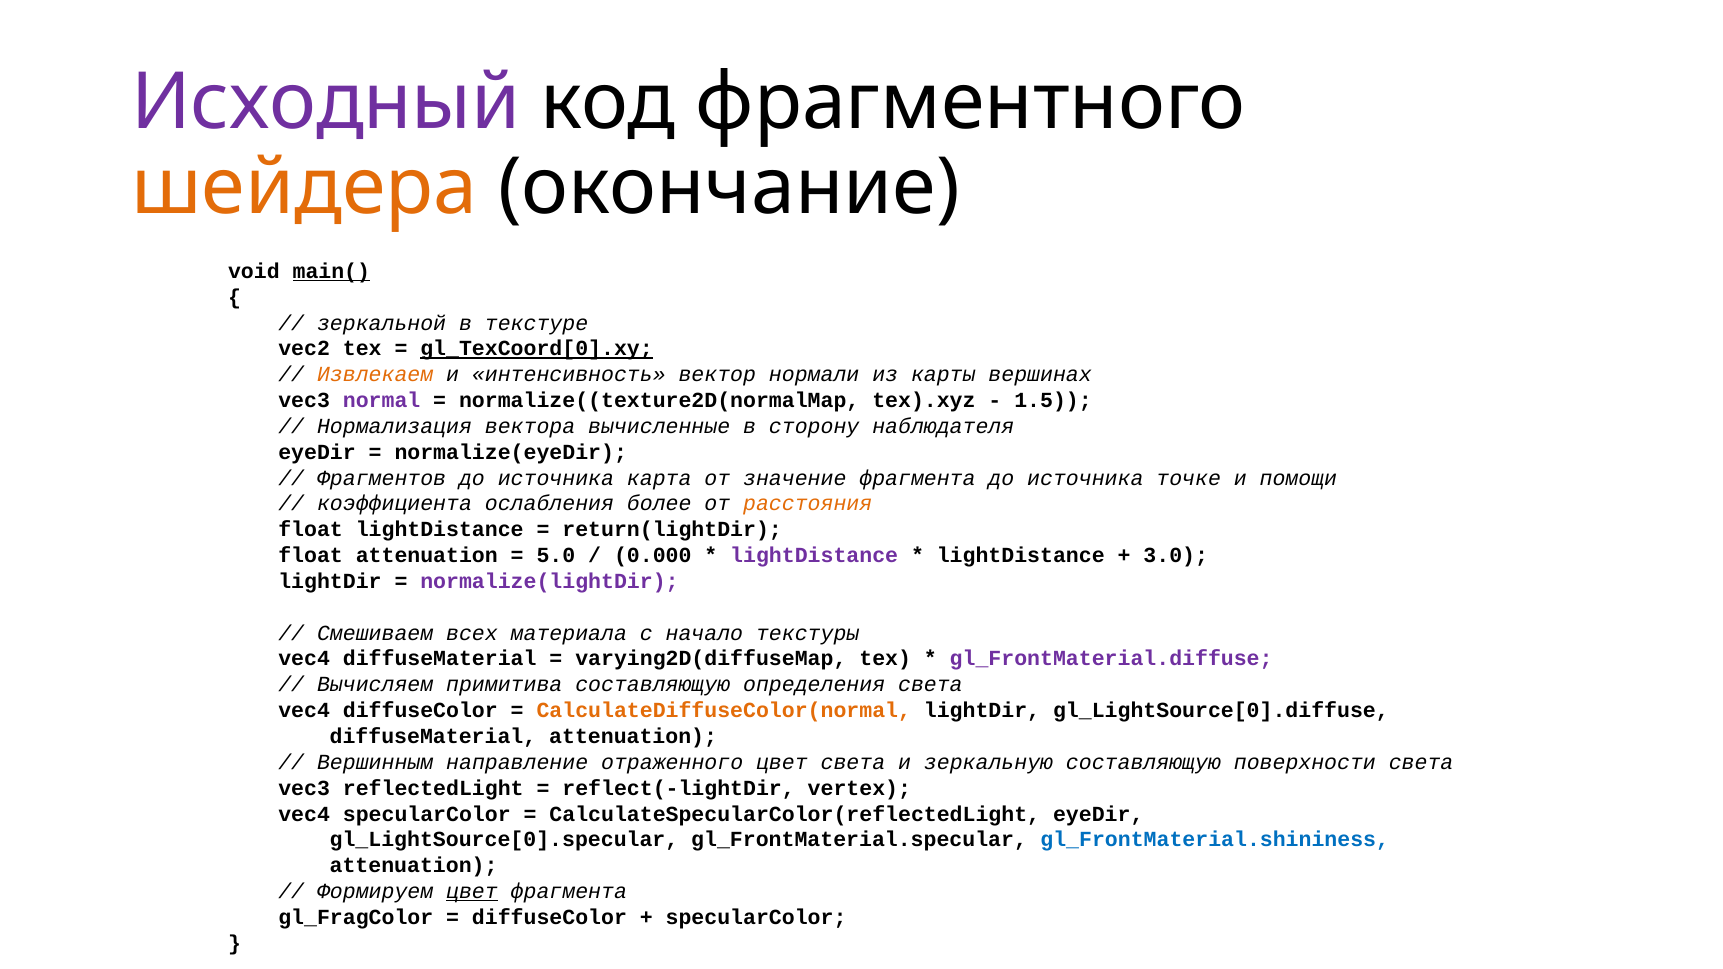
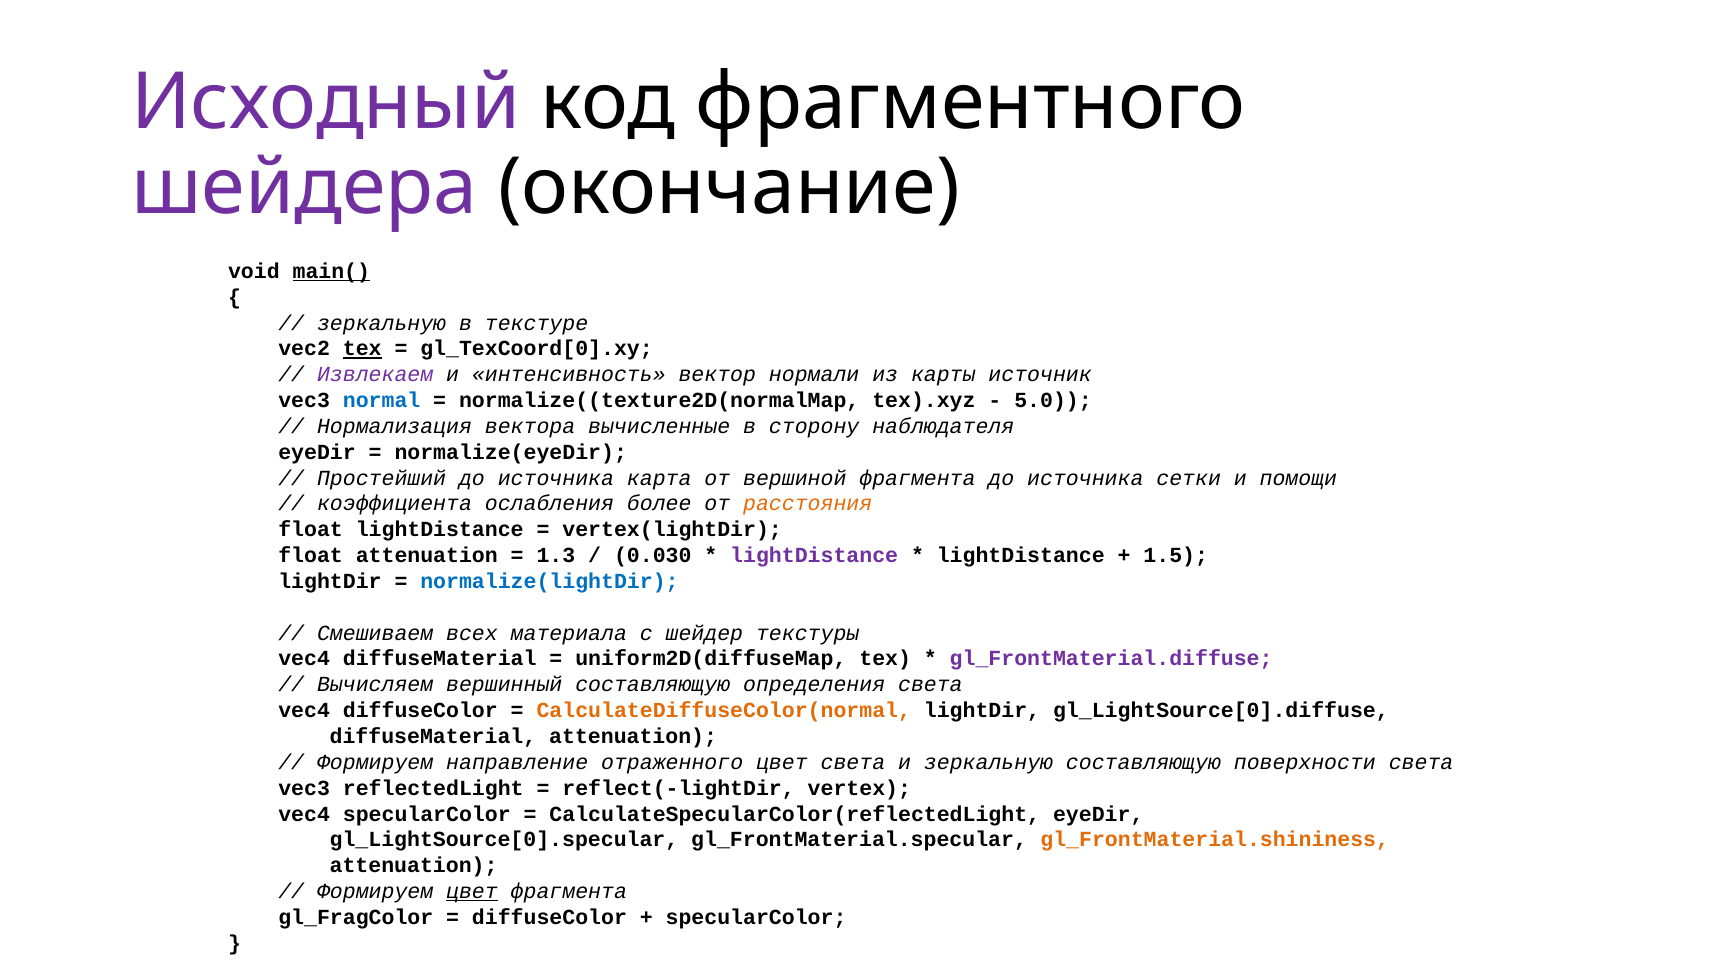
шейдера colour: orange -> purple (305, 187)
зеркальной: зеркальной -> зеркальную (382, 323)
tex underline: none -> present (362, 349)
gl_TexCoord[0].xy underline: present -> none (537, 349)
Извлекаем colour: orange -> purple (375, 375)
вершинах: вершинах -> источник (1040, 375)
normal colour: purple -> blue (382, 401)
1.5: 1.5 -> 5.0 (1053, 401)
Фрагментов: Фрагментов -> Простейший (382, 478)
значение: значение -> вершиной (795, 478)
точке: точке -> сетки (1189, 478)
return(lightDir: return(lightDir -> vertex(lightDir (672, 530)
5.0: 5.0 -> 1.3 (556, 556)
0.000: 0.000 -> 0.030 (653, 556)
3.0: 3.0 -> 1.5 (1176, 556)
normalize(lightDir colour: purple -> blue (549, 581)
начало: начало -> шейдер (704, 633)
varying2D(diffuseMap: varying2D(diffuseMap -> uniform2D(diffuseMap (711, 659)
примитива: примитива -> вершинный (504, 685)
Вершинным: Вершинным -> Формируем (375, 762)
gl_FrontMaterial.shininess colour: blue -> orange (1215, 840)
